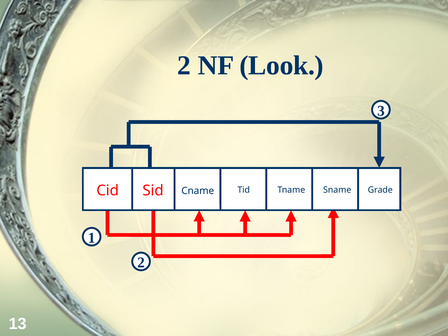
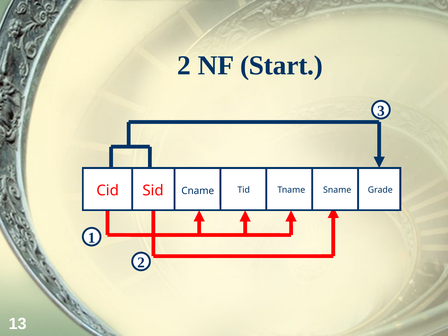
Look: Look -> Start (282, 65)
